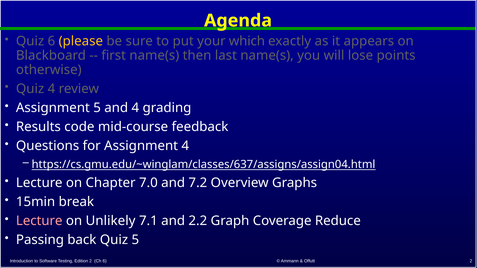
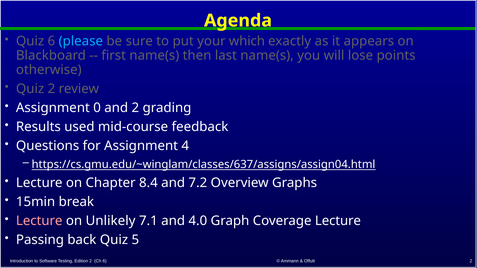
please colour: yellow -> light blue (81, 41)
Quiz 4: 4 -> 2 (51, 89)
Assignment 5: 5 -> 0 (97, 108)
and 4: 4 -> 2 (135, 108)
code: code -> used (79, 127)
7.0: 7.0 -> 8.4 (148, 183)
2.2: 2.2 -> 4.0 (198, 221)
Coverage Reduce: Reduce -> Lecture (338, 221)
